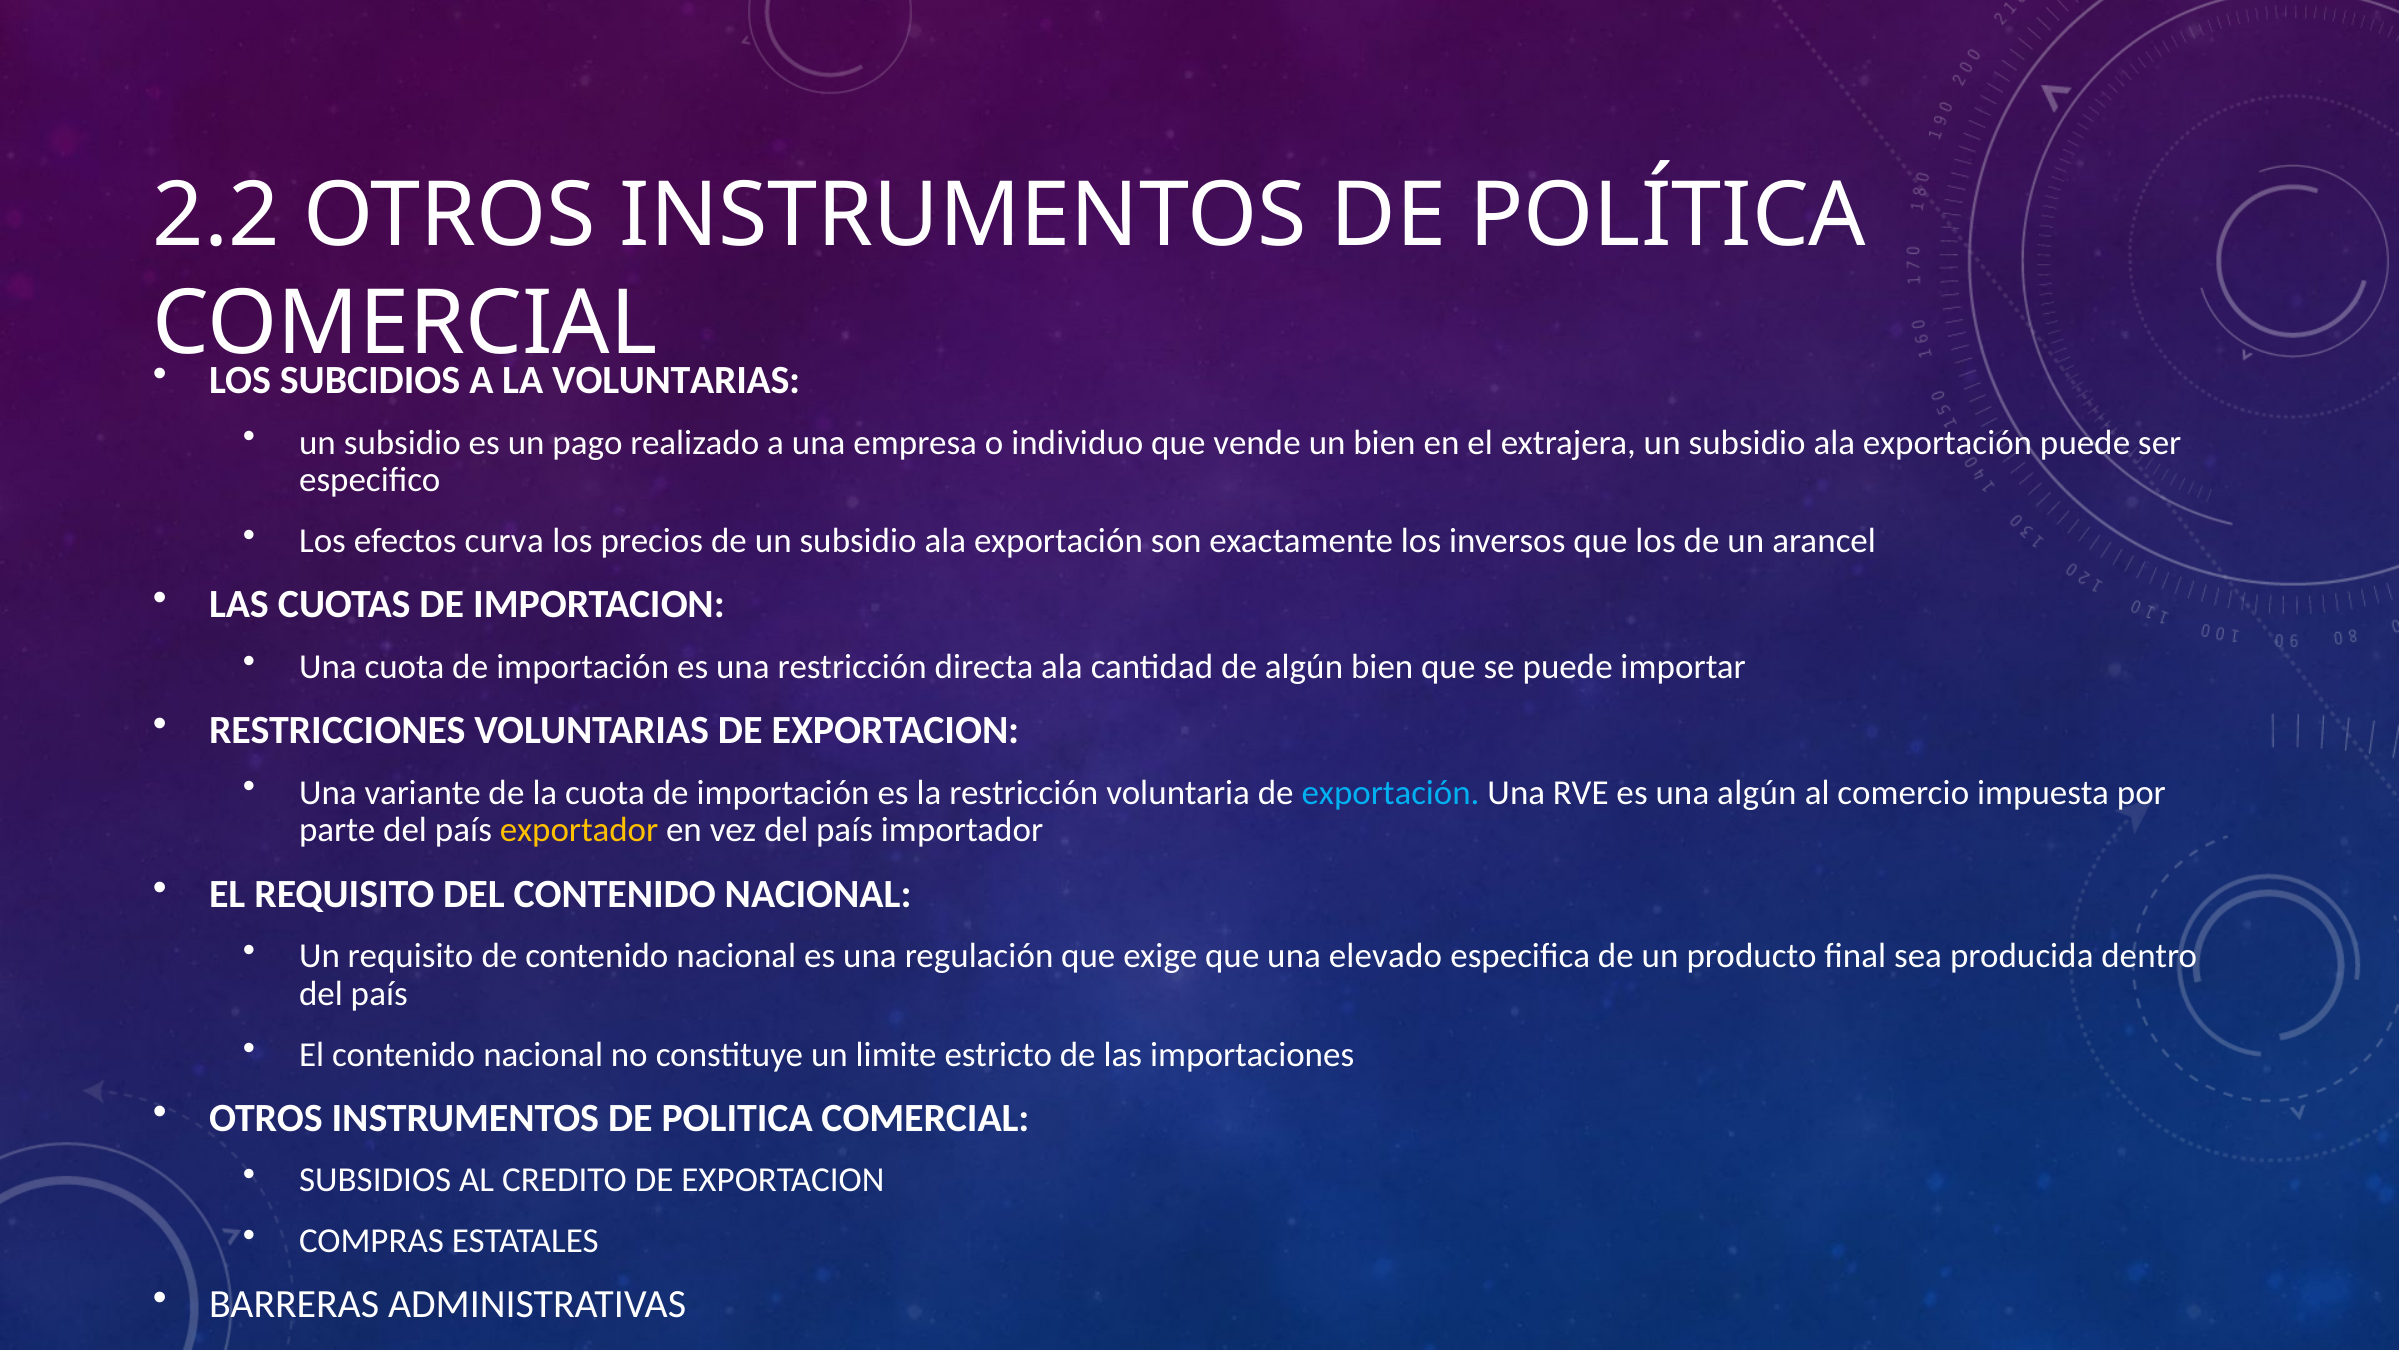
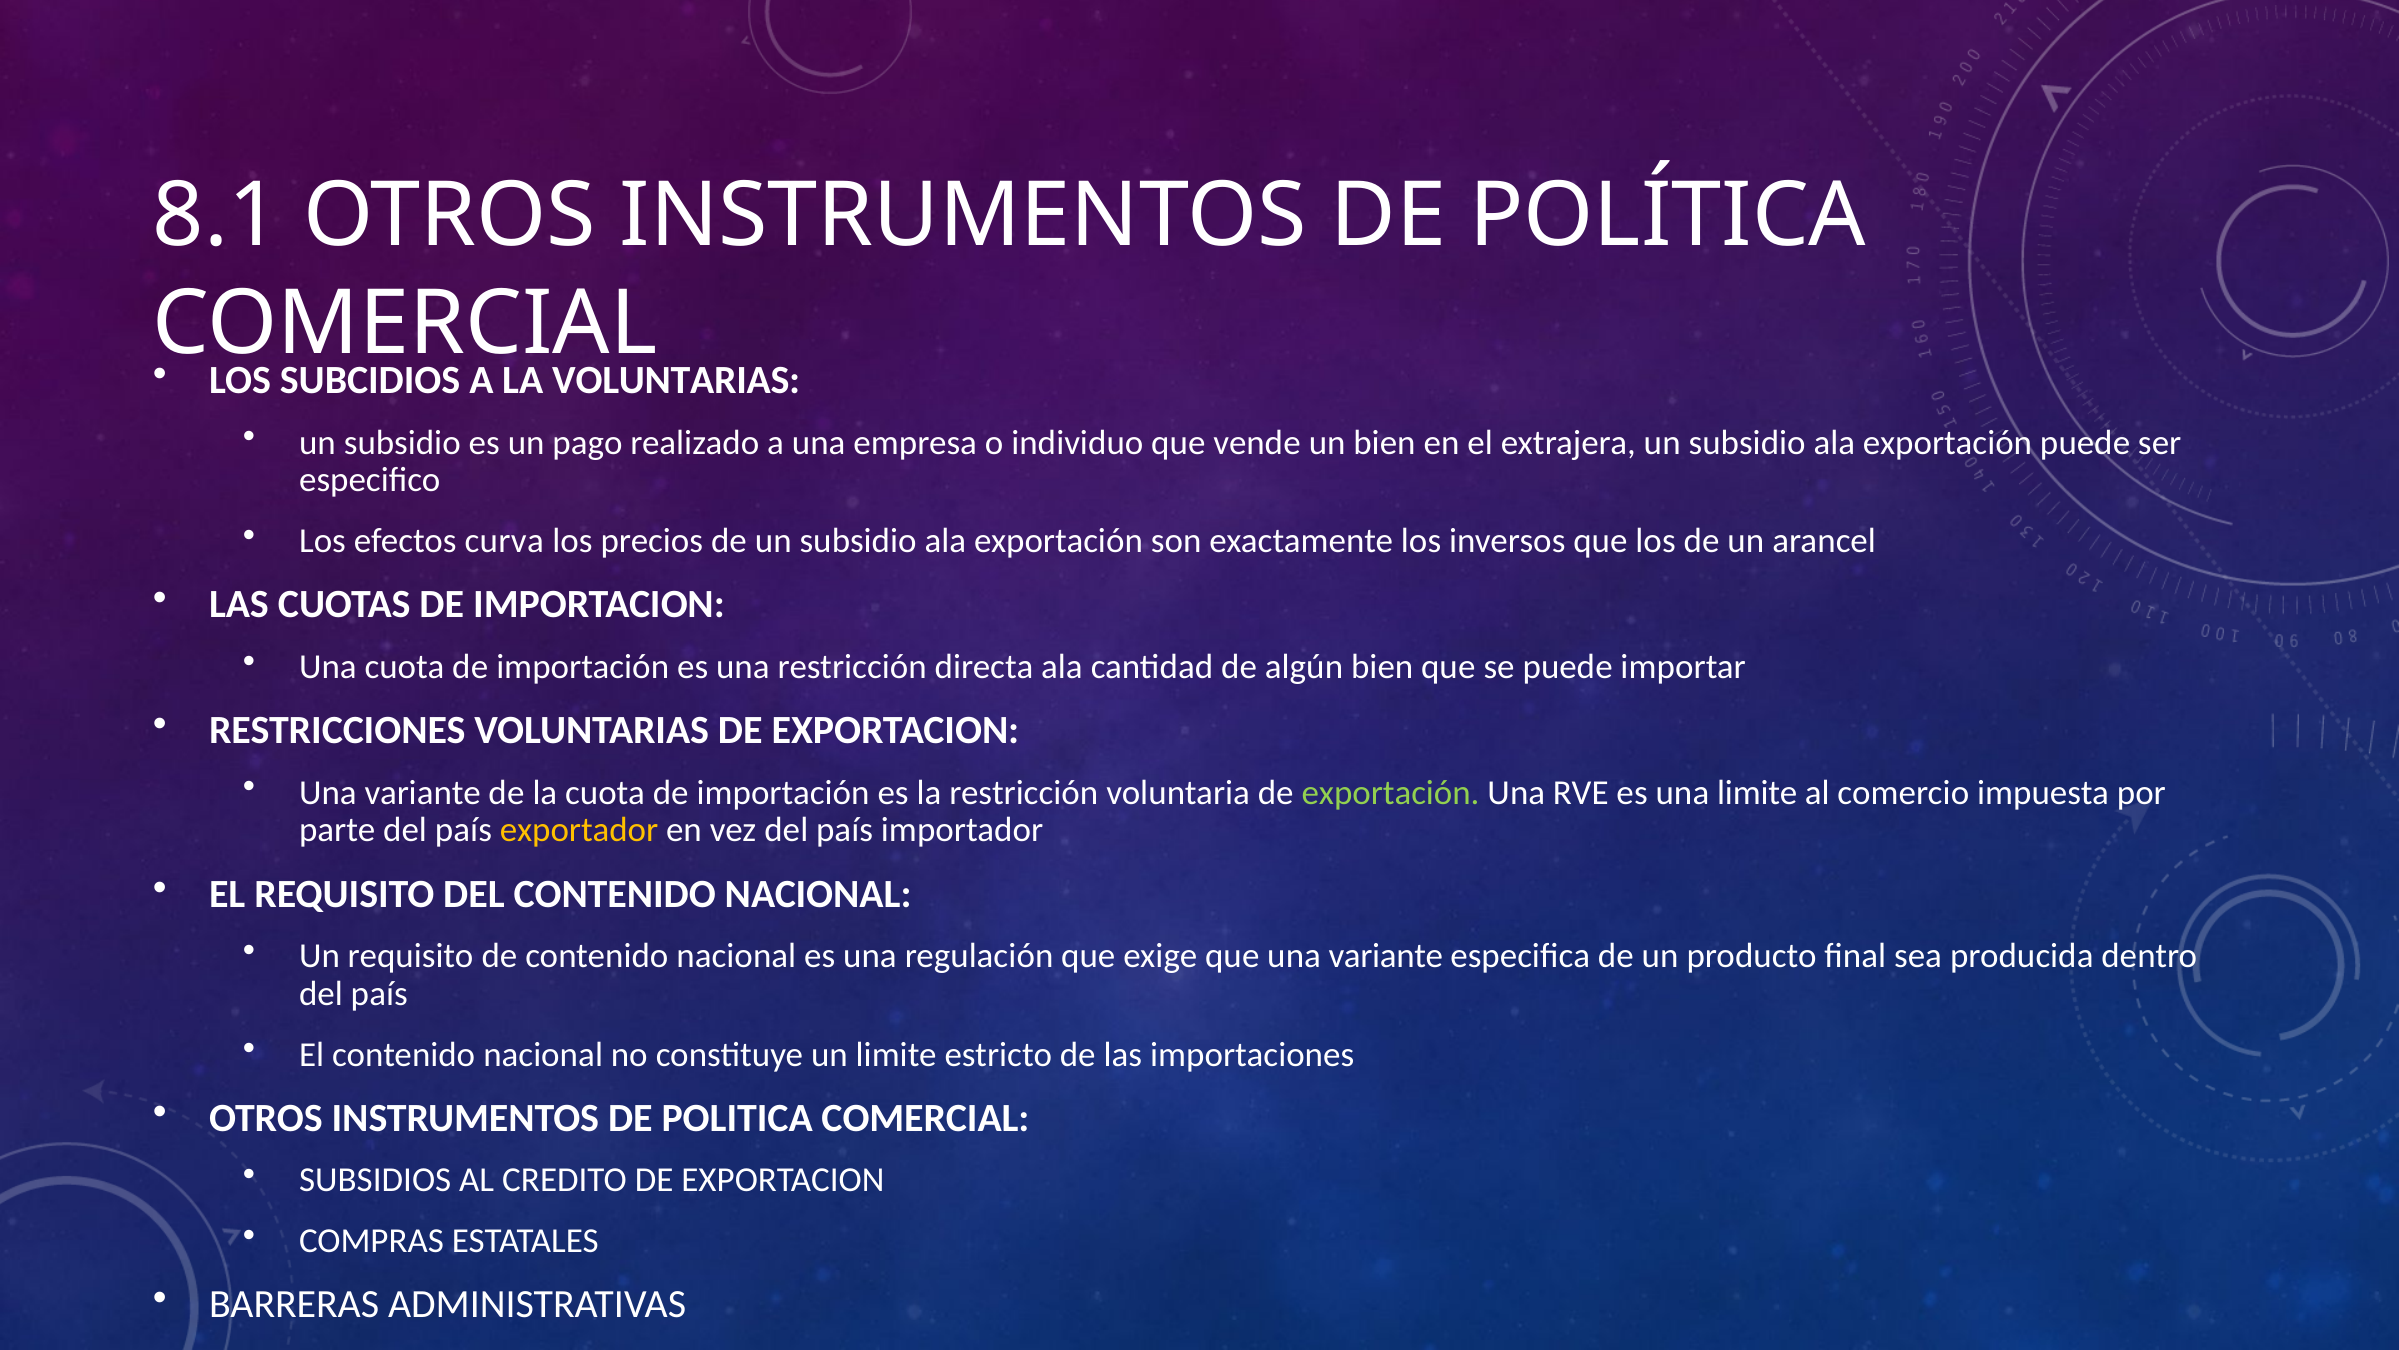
2.2: 2.2 -> 8.1 (216, 215)
exportación colour: light blue -> light green (1391, 792)
una algún: algún -> limite (1757, 792)
que una elevado: elevado -> variante (1386, 956)
